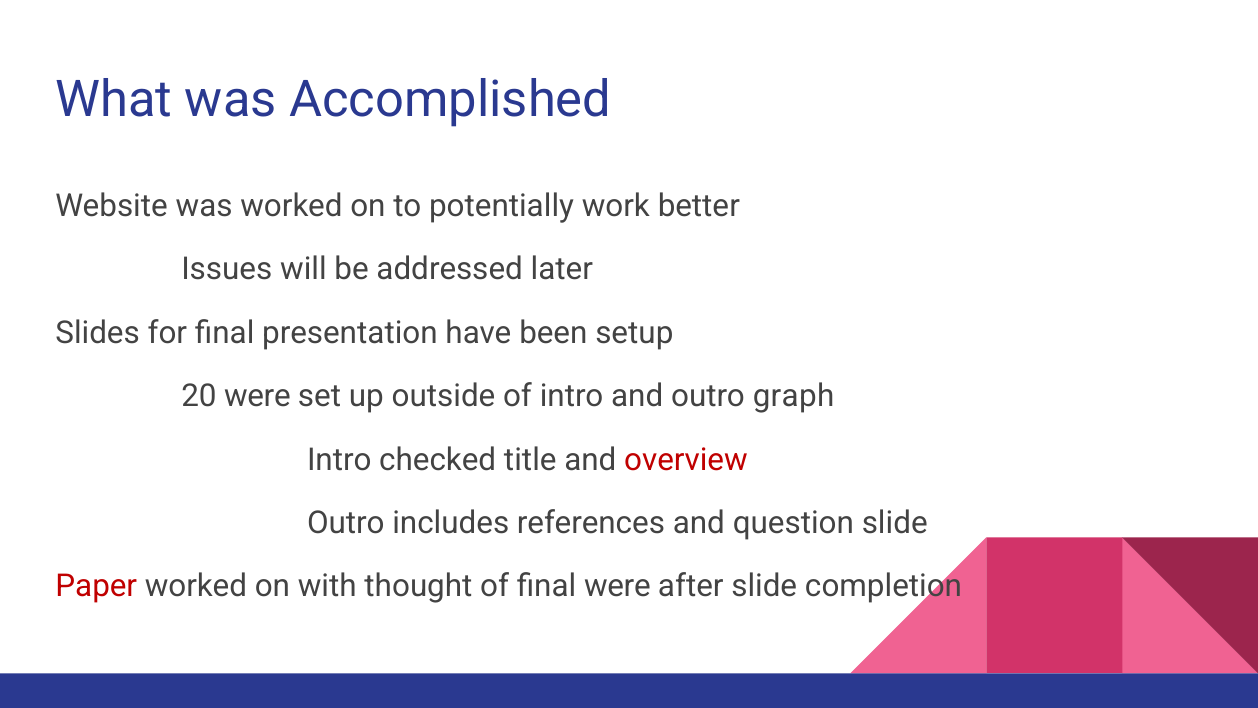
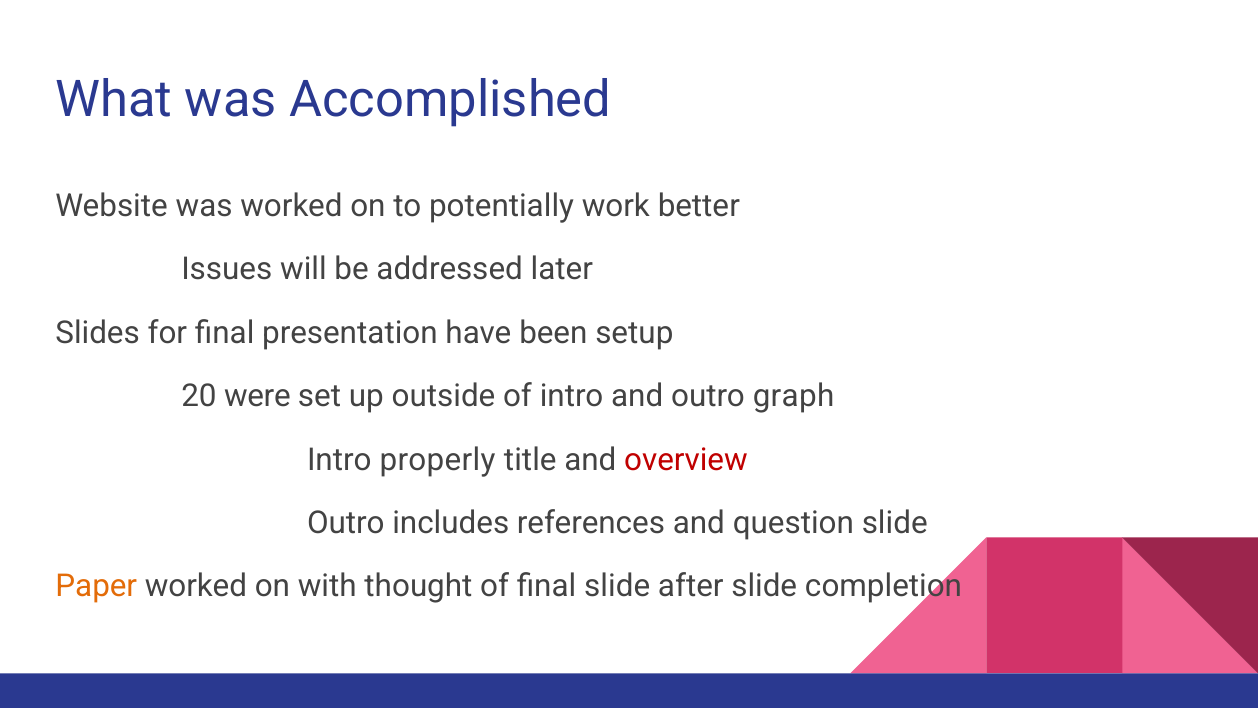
checked: checked -> properly (437, 459)
Paper colour: red -> orange (96, 586)
final were: were -> slide (617, 586)
